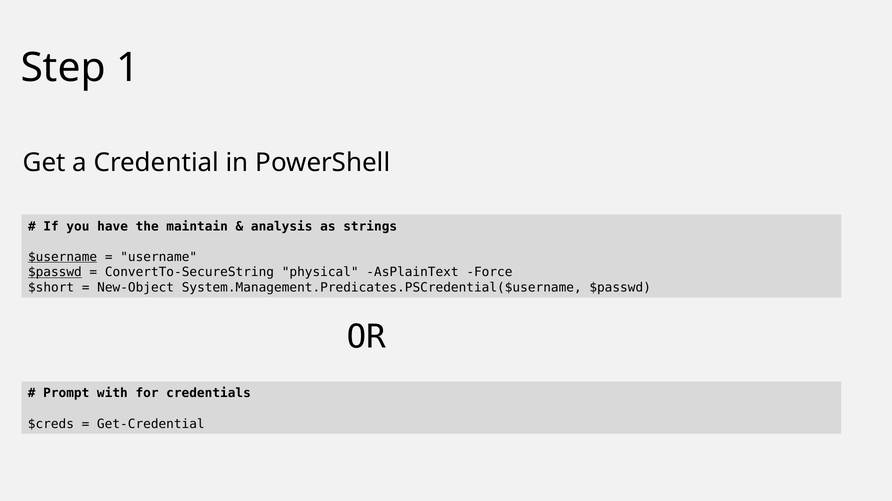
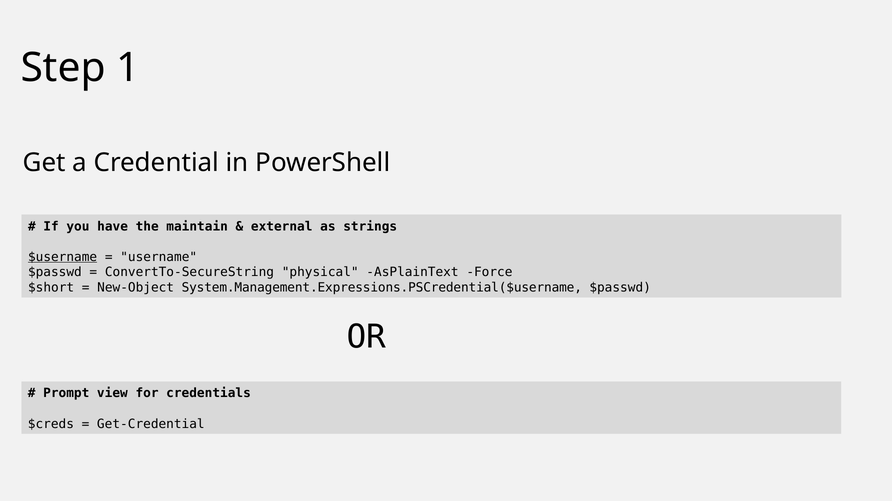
analysis: analysis -> external (282, 227)
$passwd underline: present -> none (55, 273)
System.Management.Predicates.PSCredential($username: System.Management.Predicates.PSCredential($username -> System.Management.Expressions.PSCredential($username (382, 288)
with: with -> view (112, 394)
